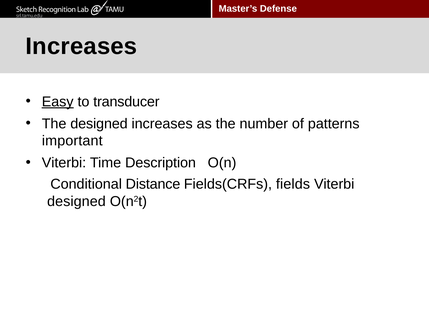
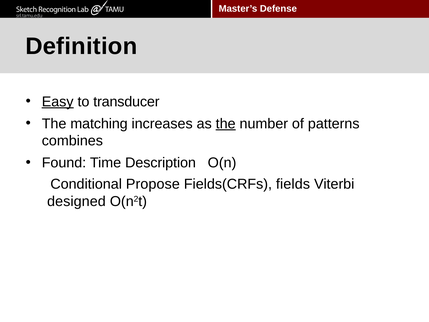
Increases: Increases -> Definition (81, 46)
The designed: designed -> matching (99, 124)
the underline: none -> present (226, 124)
important: important -> combines (72, 141)
Viterbi: Viterbi -> Found (64, 163)
Distance: Distance -> Propose (153, 184)
